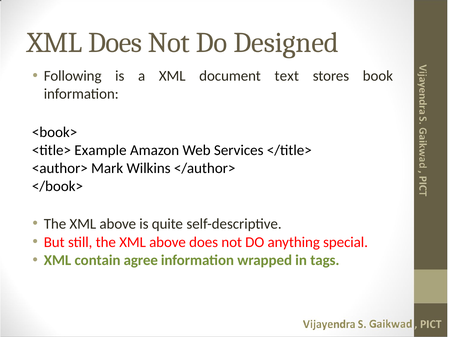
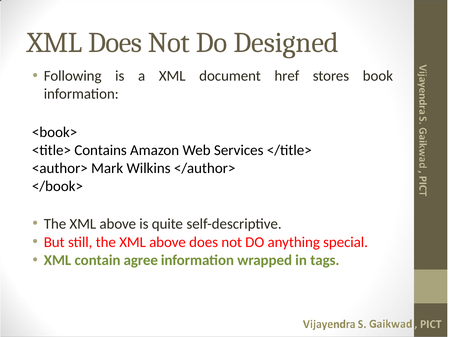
text: text -> href (287, 76)
Example: Example -> Contains (101, 150)
